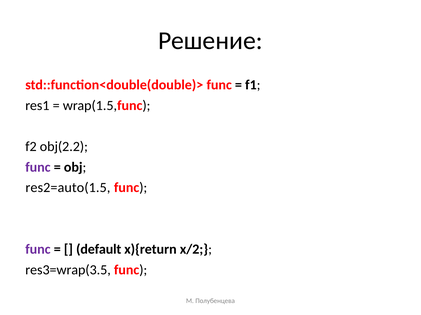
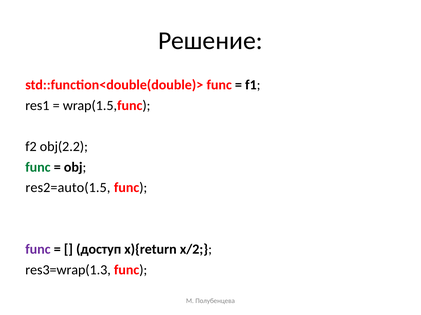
func colour: purple -> green (38, 168)
default: default -> доступ (99, 250)
res3=wrap(3.5: res3=wrap(3.5 -> res3=wrap(1.3 (68, 270)
